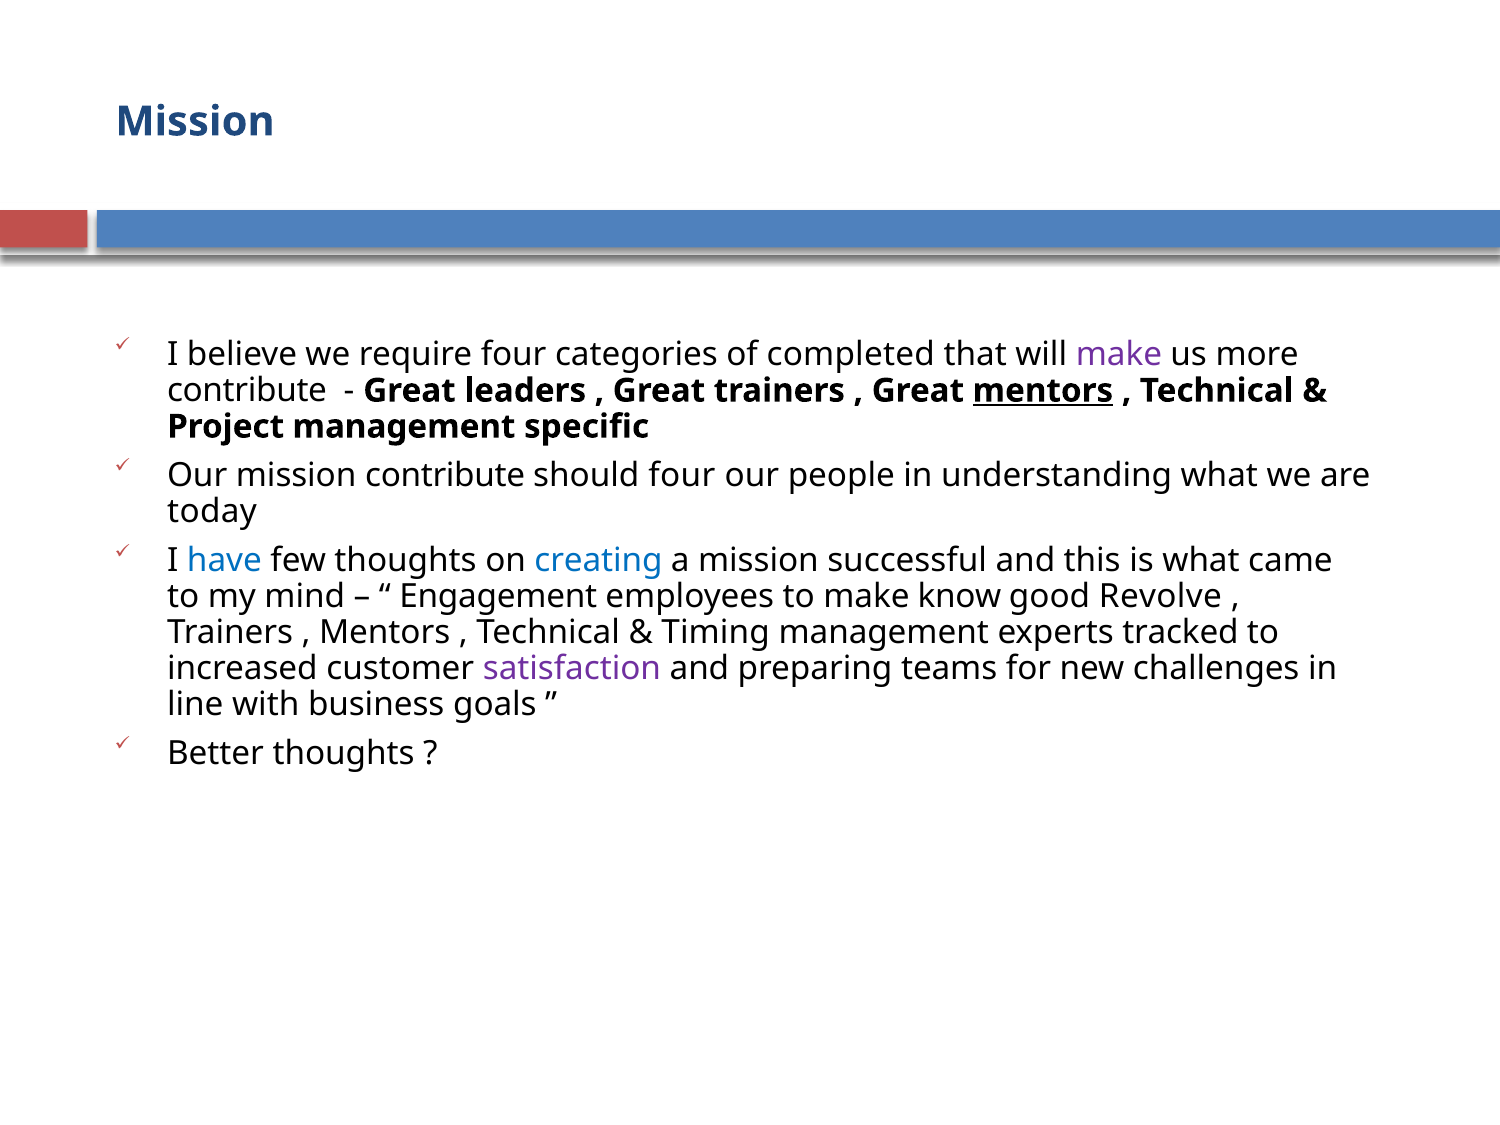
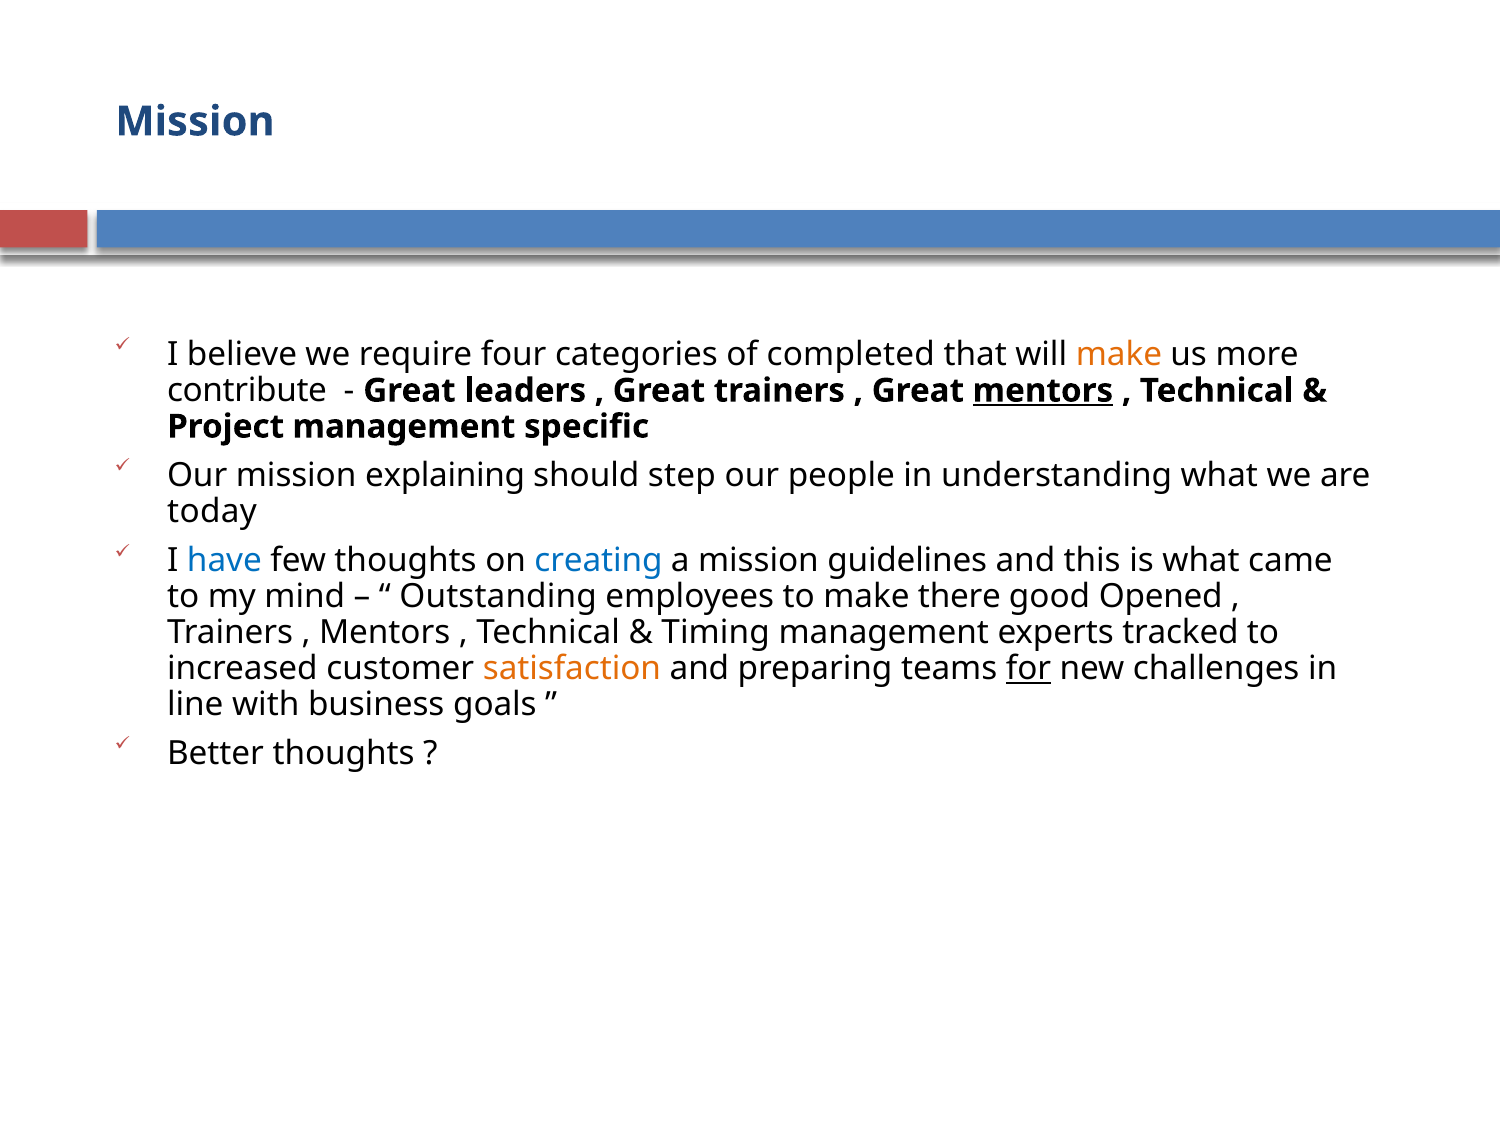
make colour: purple -> orange (1119, 355)
mission contribute: contribute -> explaining (445, 476)
should four: four -> step (682, 476)
successful: successful -> guidelines (907, 561)
Engagement: Engagement -> Outstanding (498, 597)
know: know -> there (959, 597)
Revolve: Revolve -> Opened (1161, 597)
satisfaction colour: purple -> orange (572, 669)
for underline: none -> present (1028, 669)
